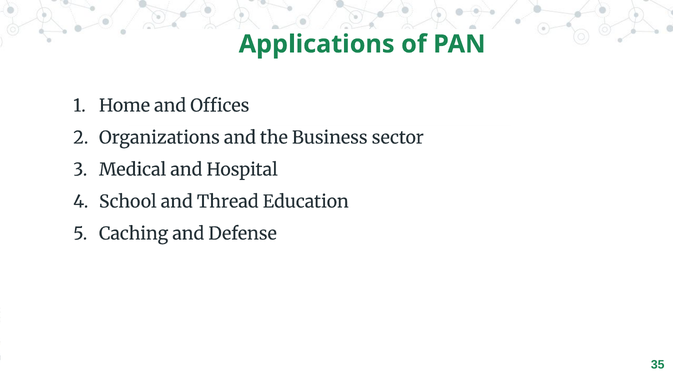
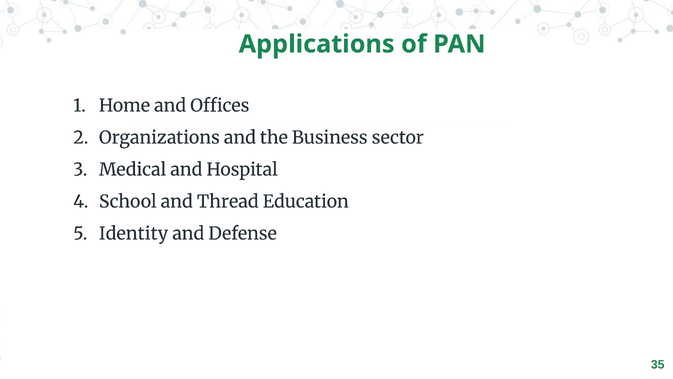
Caching: Caching -> Identity (134, 233)
